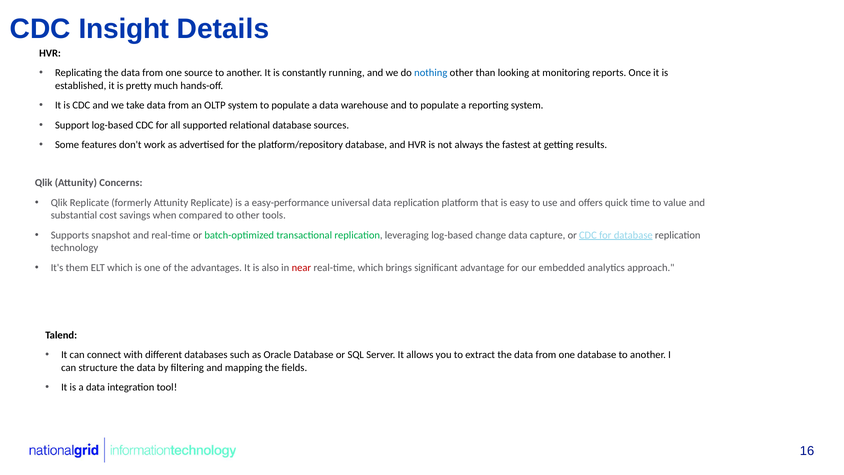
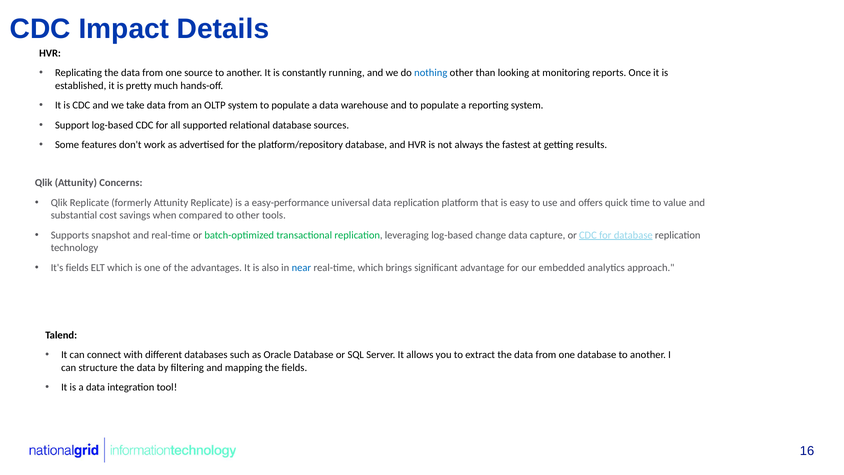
Insight: Insight -> Impact (124, 29)
It's them: them -> fields (77, 268)
near colour: red -> blue (301, 268)
